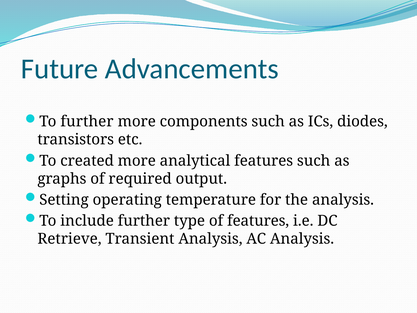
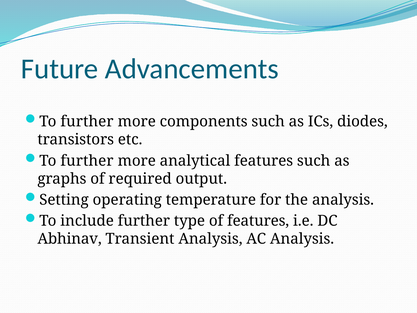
created: created -> further (87, 161)
Retrieve: Retrieve -> Abhinav (70, 239)
